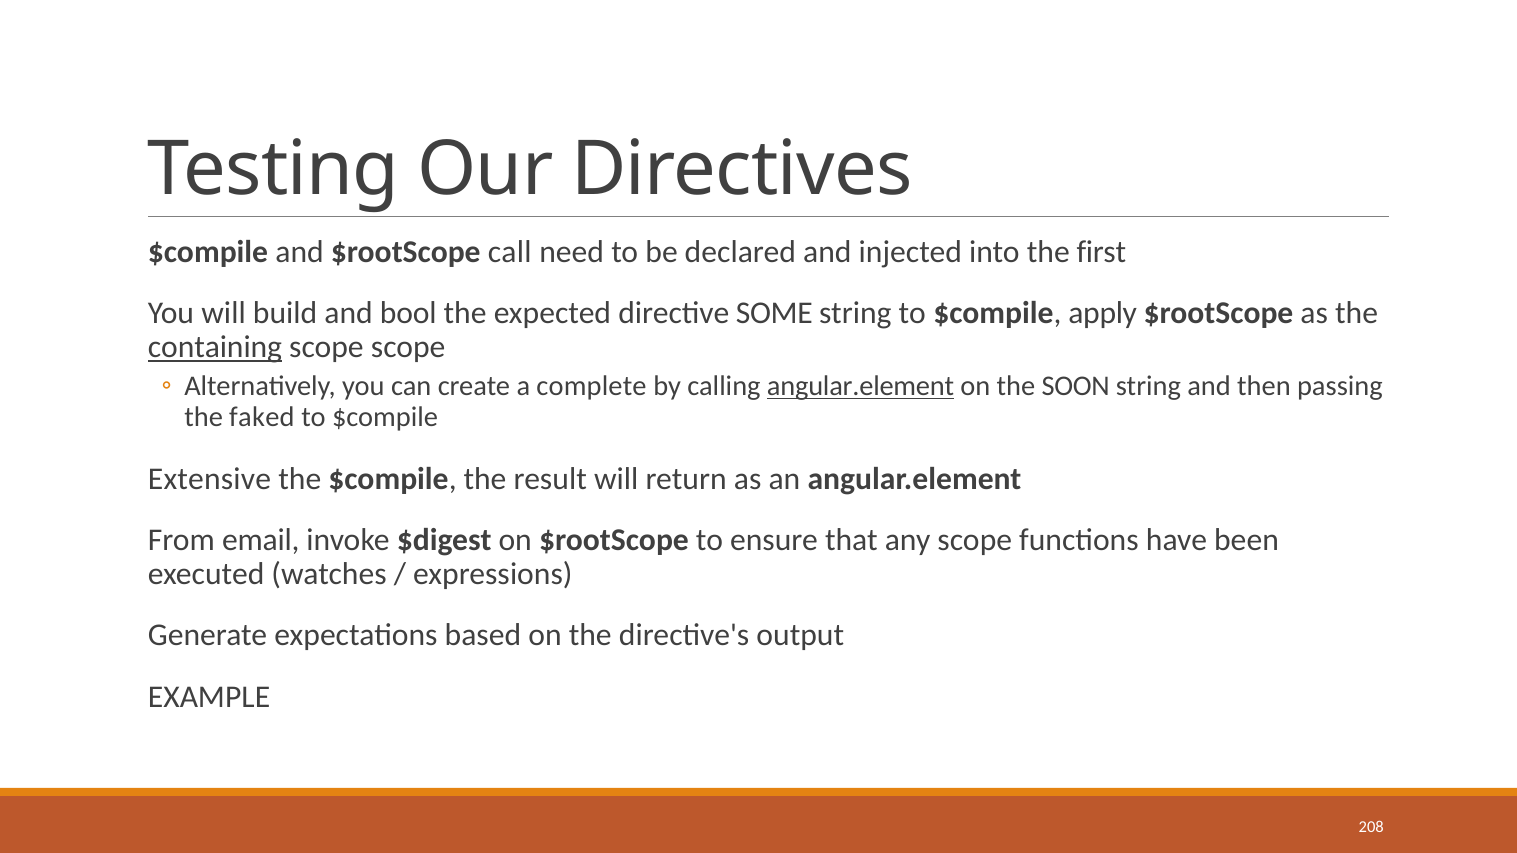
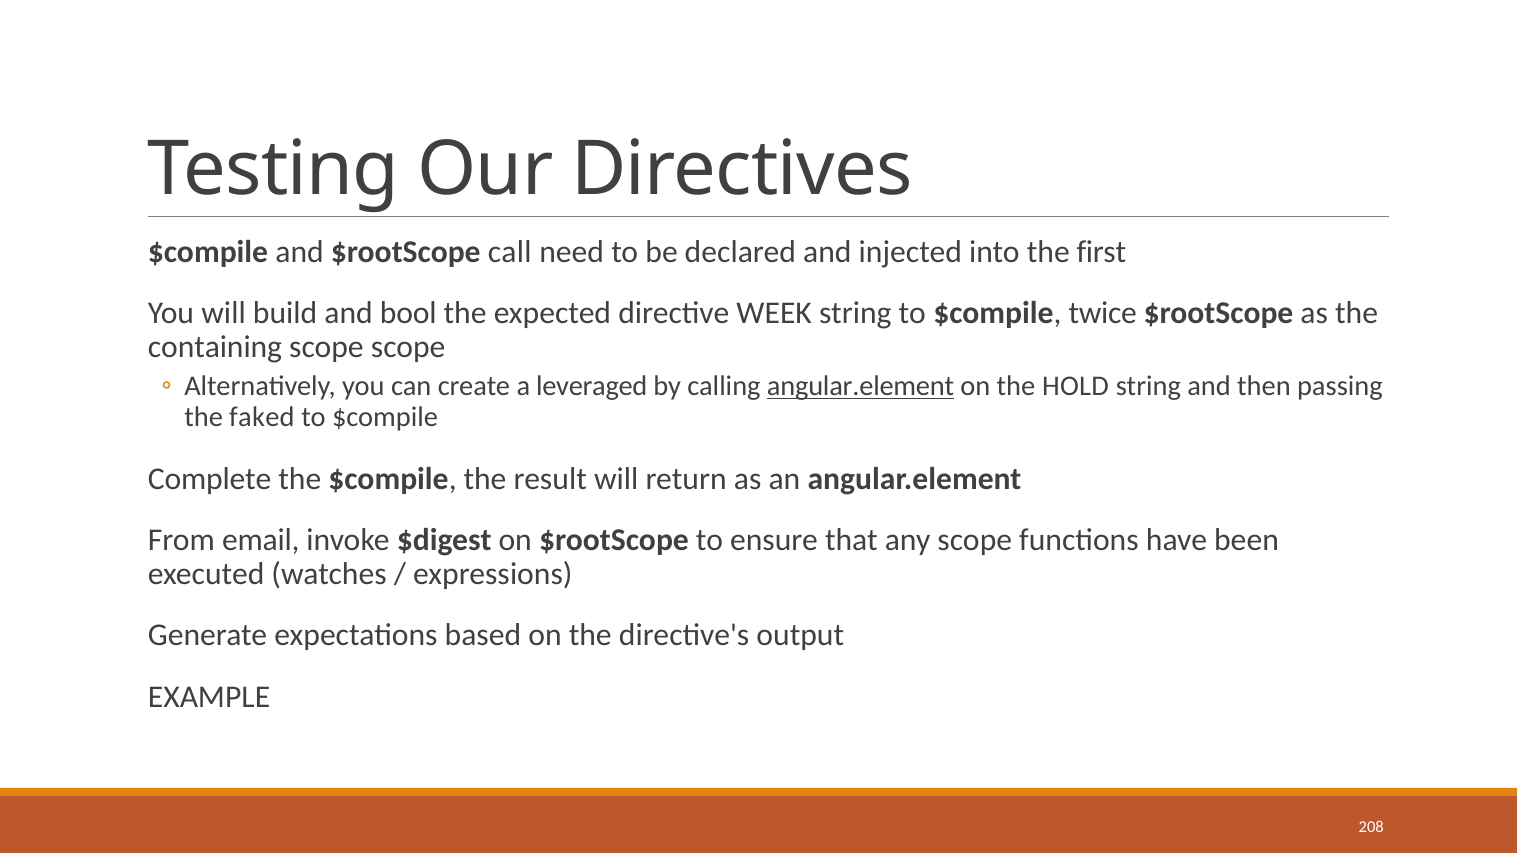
SOME: SOME -> WEEK (774, 313)
apply: apply -> twice (1103, 313)
containing underline: present -> none (215, 348)
complete: complete -> leveraged (592, 386)
SOON: SOON -> HOLD (1075, 386)
Extensive: Extensive -> Complete (210, 480)
